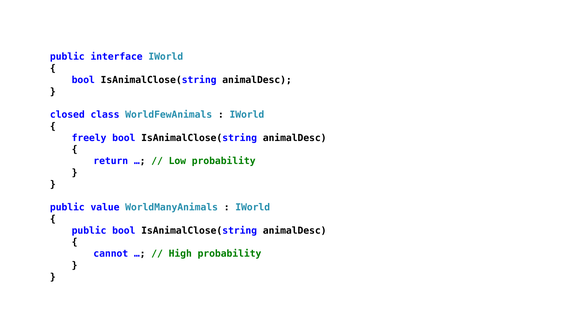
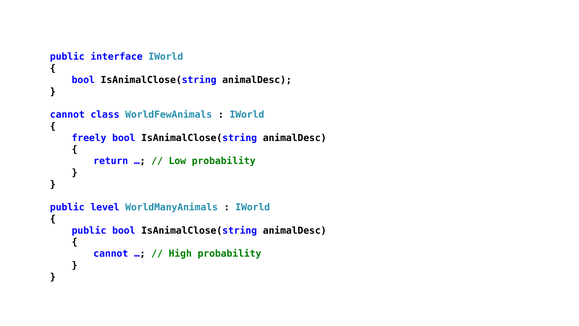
closed: closed -> cannot (67, 115)
value: value -> level (105, 207)
